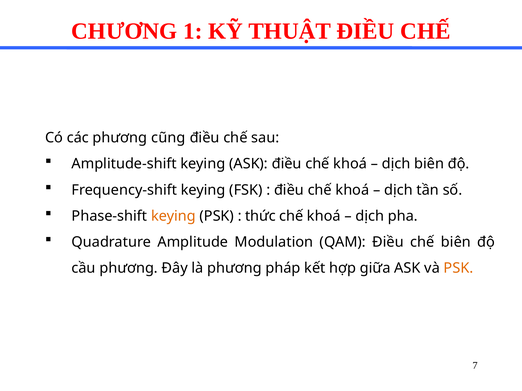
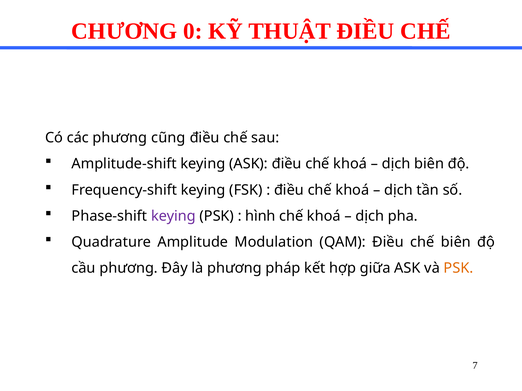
1: 1 -> 0 (193, 31)
keying colour: orange -> purple (173, 216)
thức: thức -> hình (260, 216)
